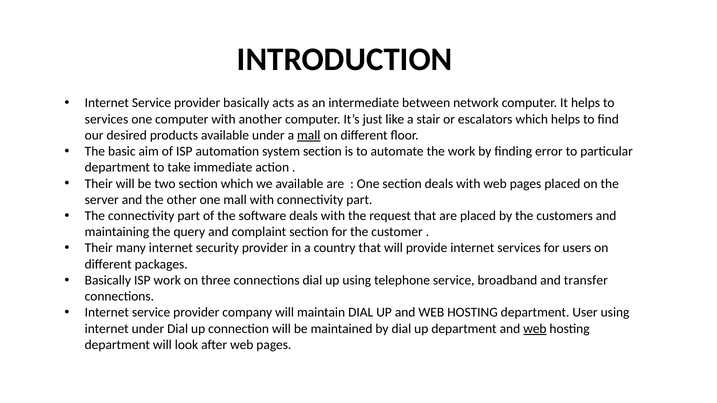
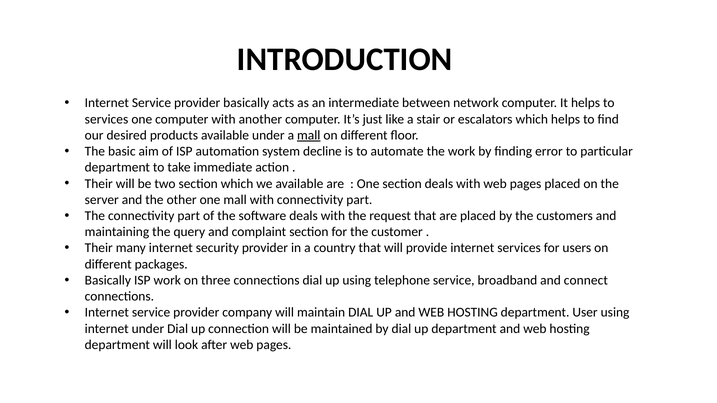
system section: section -> decline (322, 151)
transfer: transfer -> connect (586, 281)
web underline: present -> none (535, 329)
